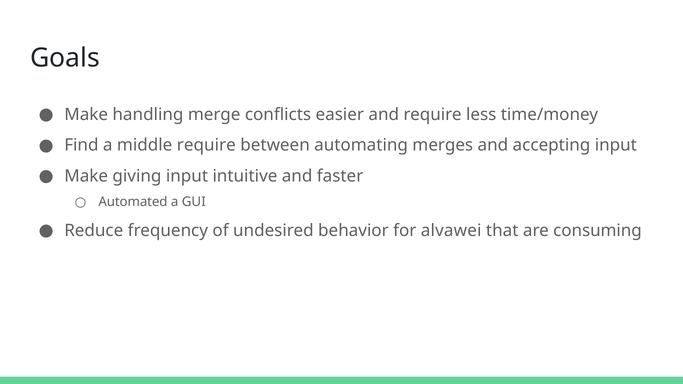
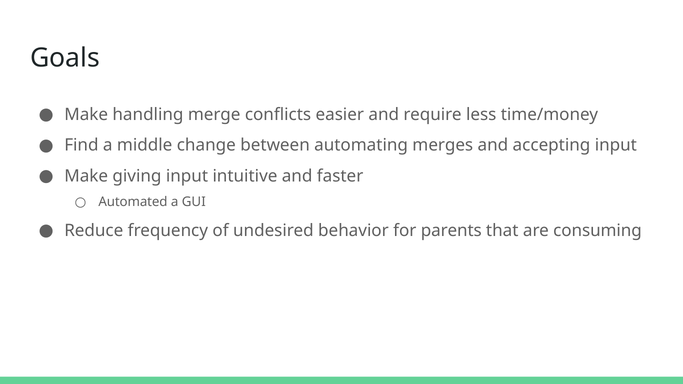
middle require: require -> change (206, 145)
alvawei: alvawei -> parents (451, 231)
